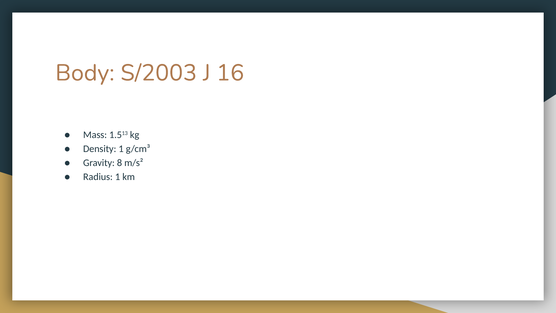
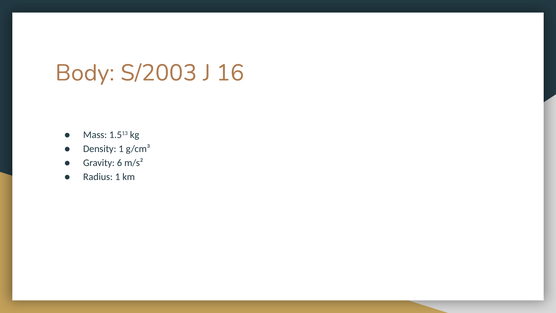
8: 8 -> 6 (120, 163)
